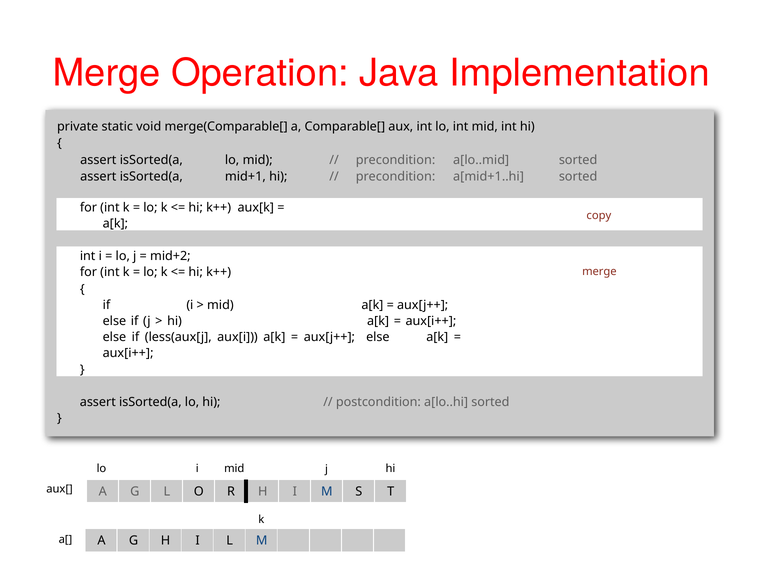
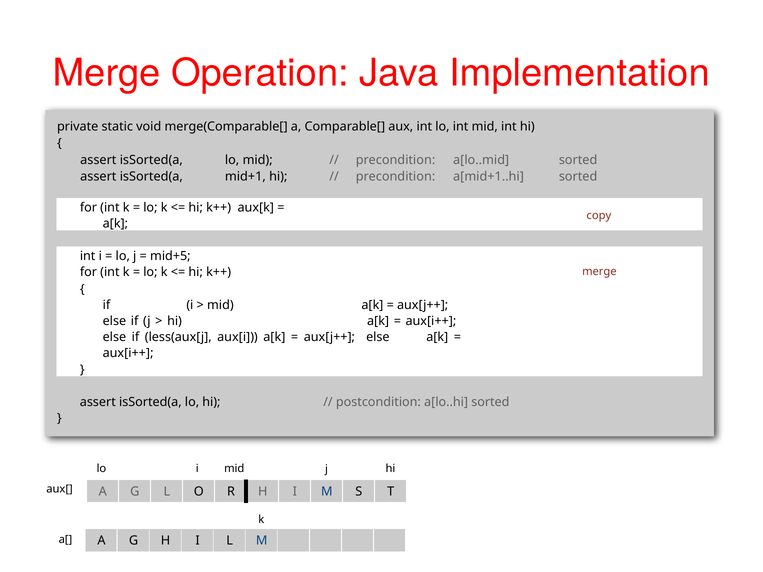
mid+2: mid+2 -> mid+5 (170, 256)
